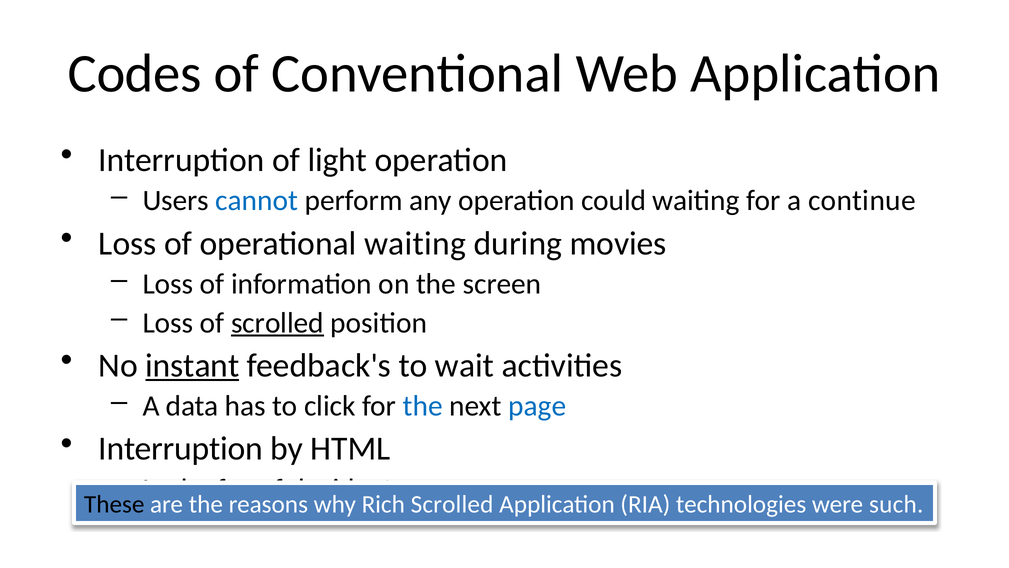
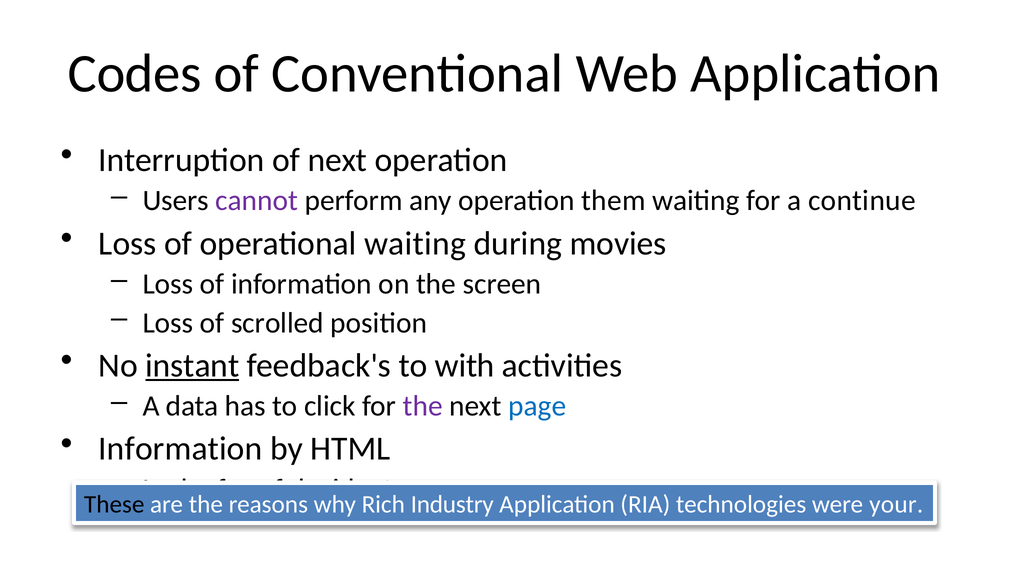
of light: light -> next (337, 160)
cannot colour: blue -> purple (257, 201)
could: could -> them (613, 201)
scrolled underline: present -> none (277, 323)
wait: wait -> with (465, 365)
the colour: blue -> purple (423, 406)
Interruption: Interruption -> Information (180, 449)
Scrolled: Scrolled -> Industry (452, 504)
such: such -> your (896, 504)
